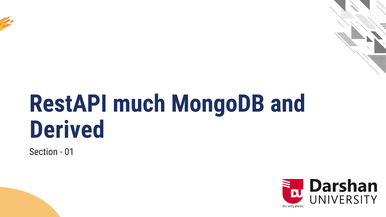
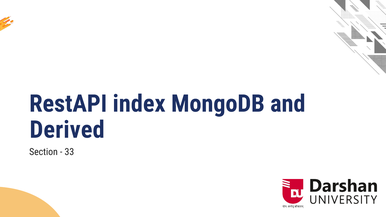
much: much -> index (139, 104)
01: 01 -> 33 (69, 152)
